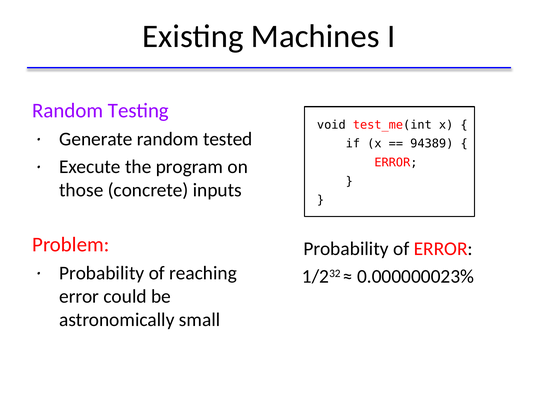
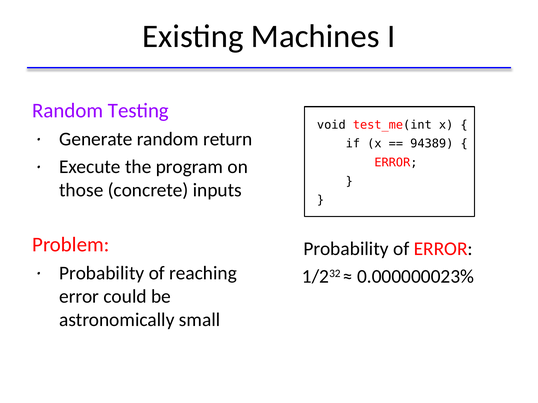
tested: tested -> return (228, 139)
